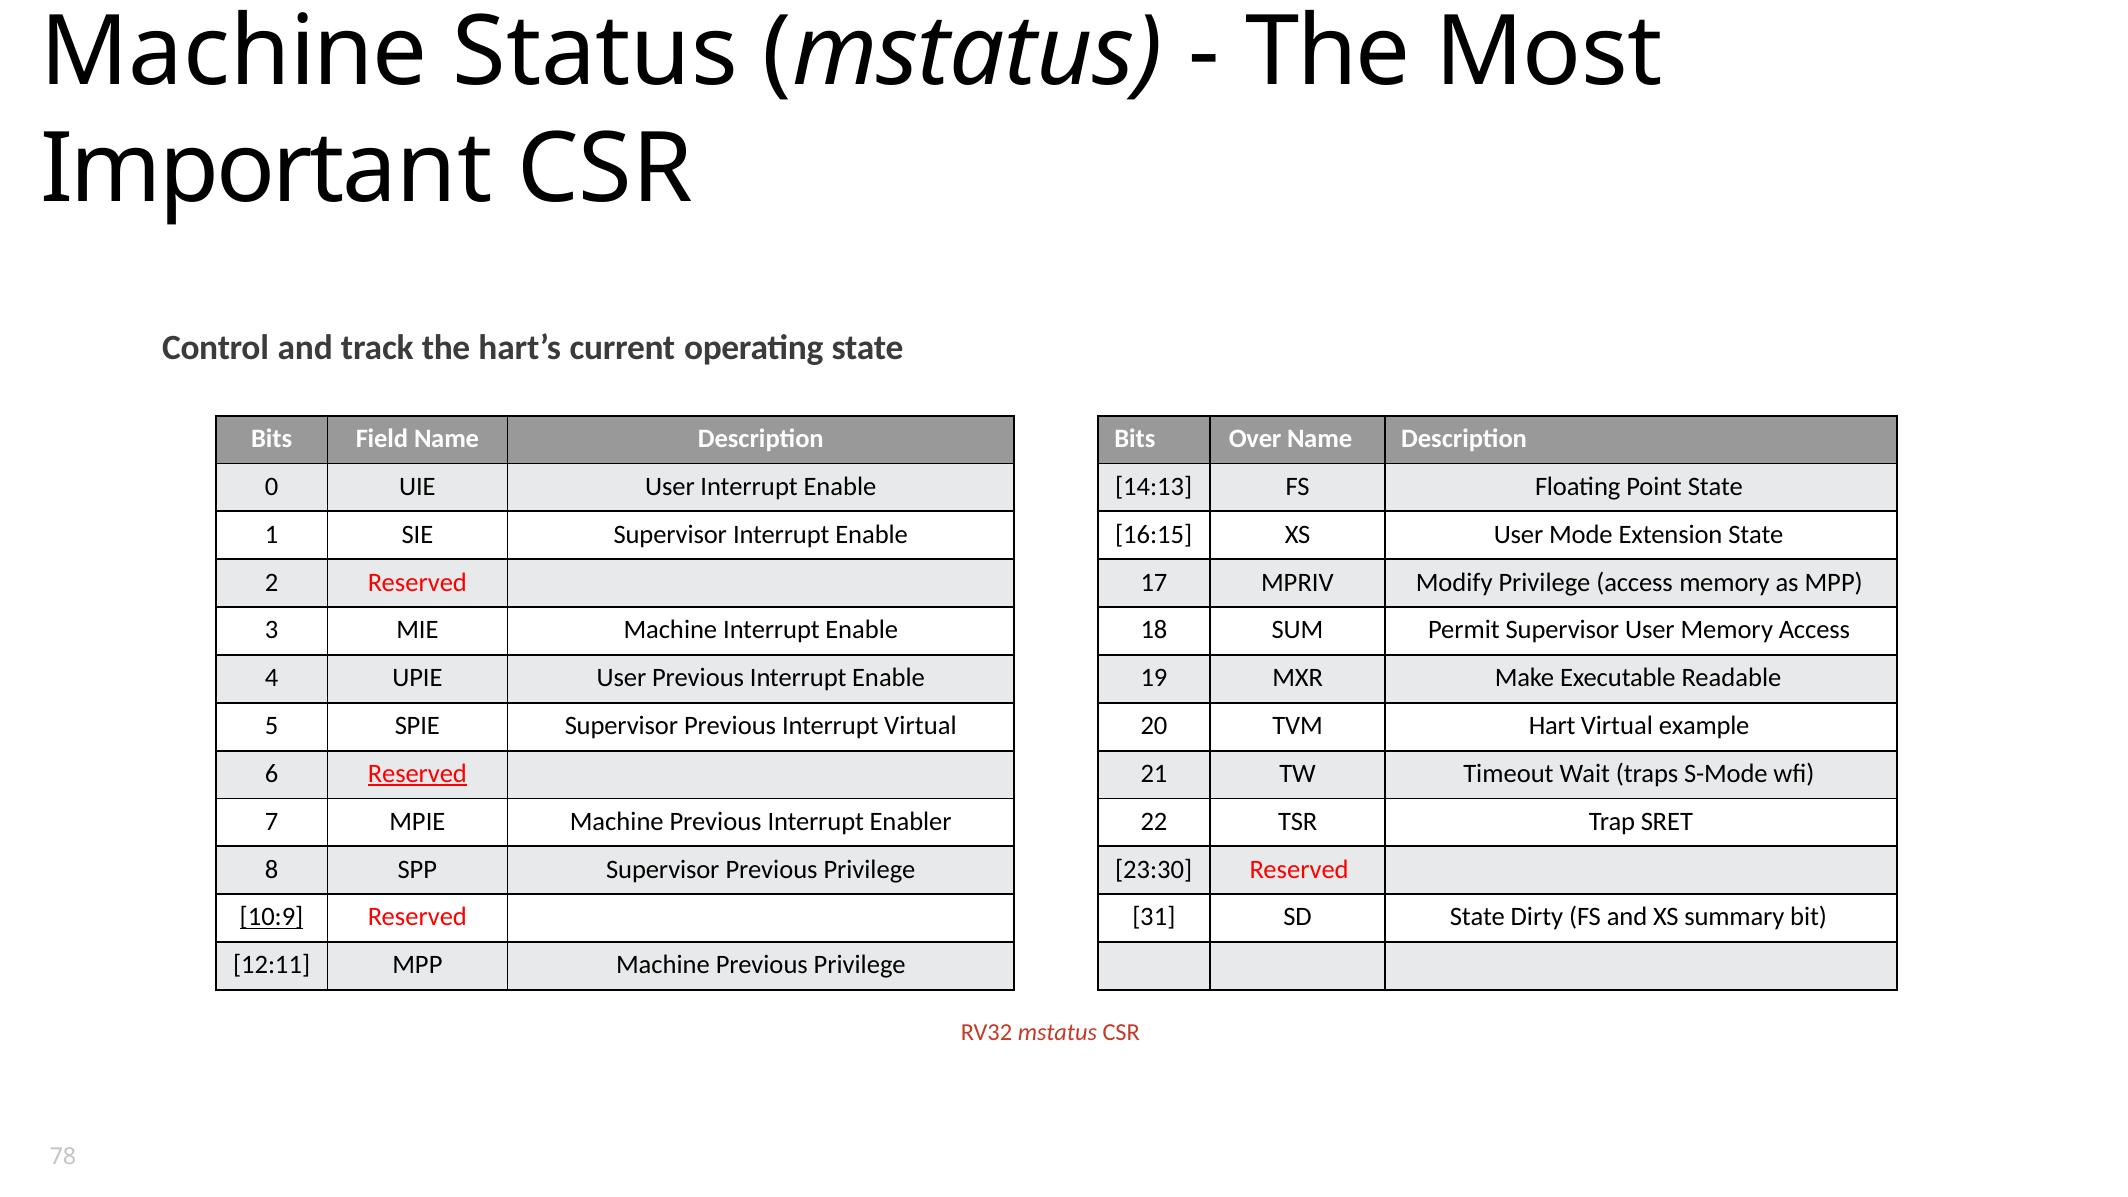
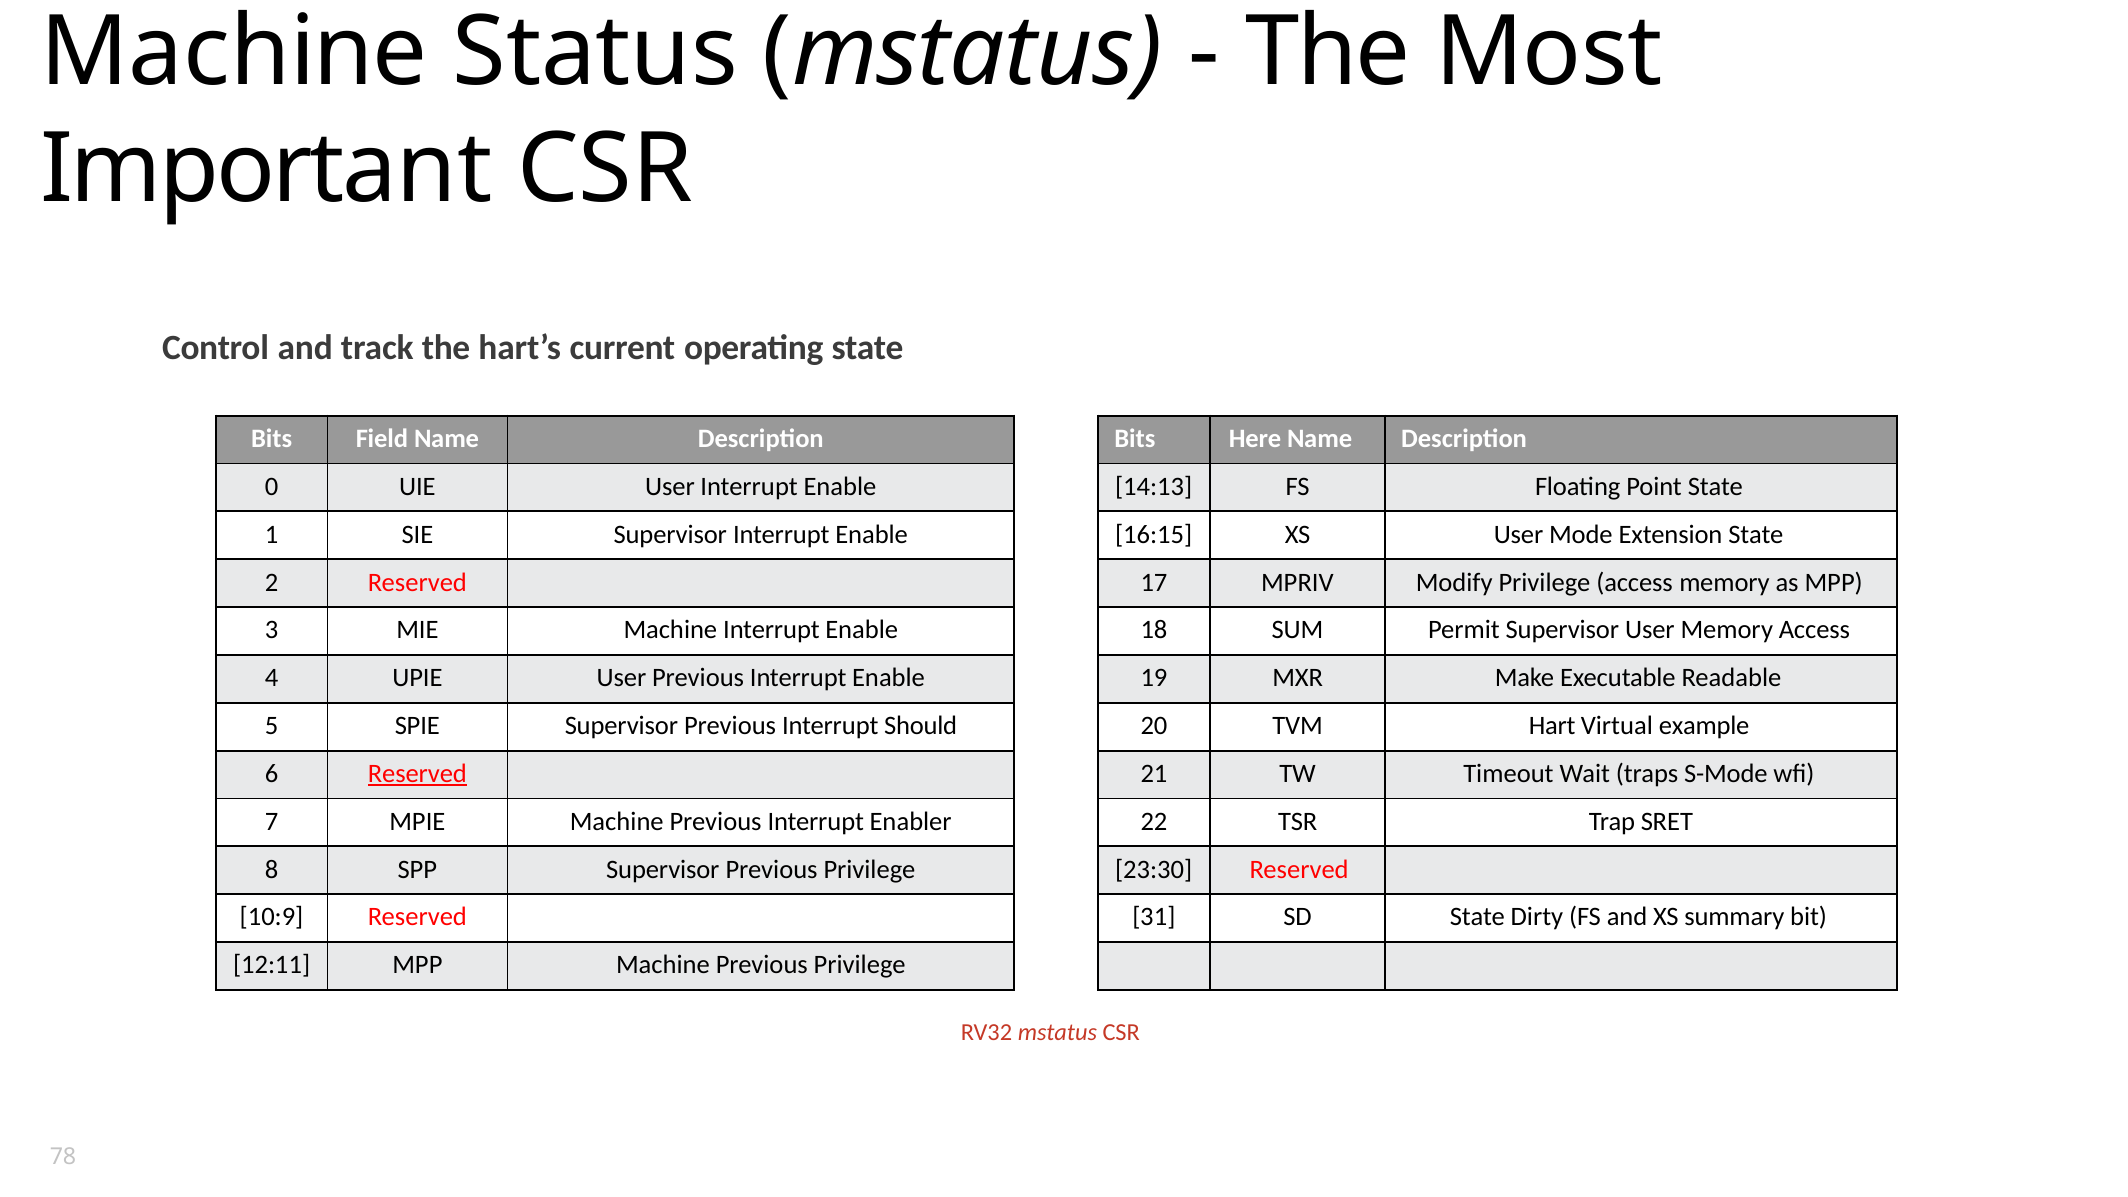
Over: Over -> Here (1255, 439)
Interrupt Virtual: Virtual -> Should (921, 726)
10:9 underline: present -> none (272, 917)
